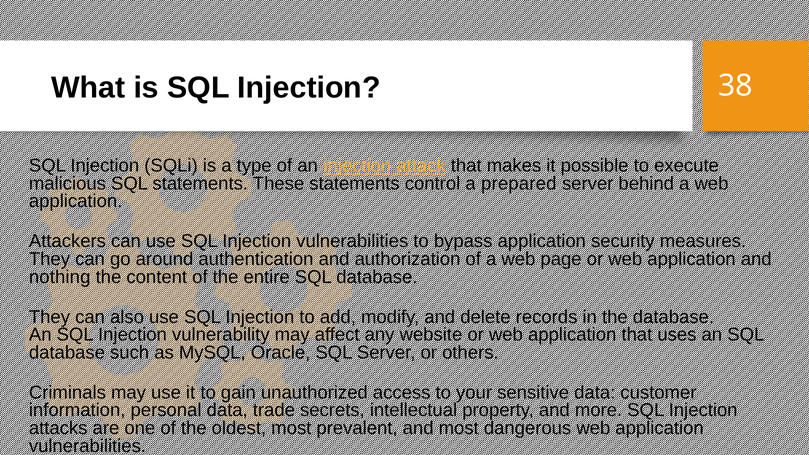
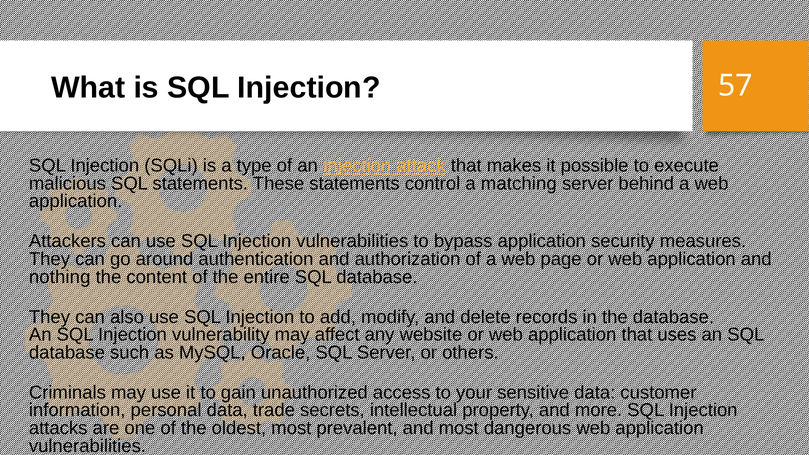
38: 38 -> 57 (735, 86)
prepared: prepared -> matching (519, 184)
